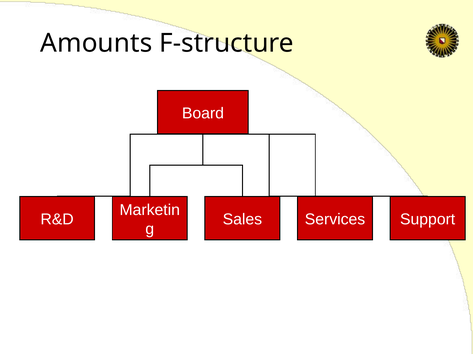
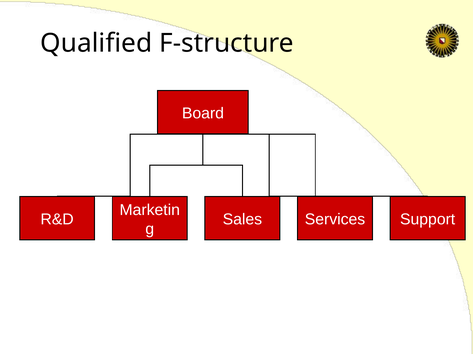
Amounts: Amounts -> Qualified (96, 43)
